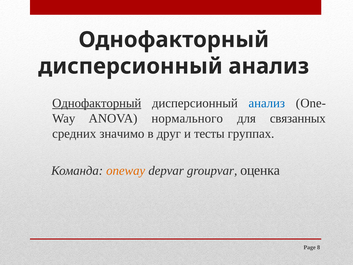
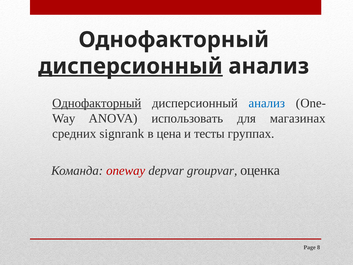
дисперсионный underline: none -> present (130, 66)
нормального: нормального -> использовать (187, 118)
связанных: связанных -> магазинах (298, 118)
значимо: значимо -> signrank (122, 134)
друг: друг -> цена (169, 134)
oneway colour: orange -> red (126, 170)
